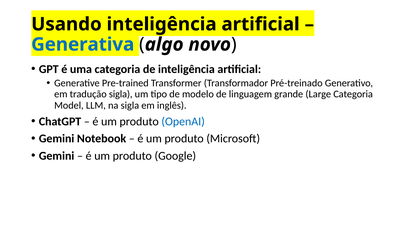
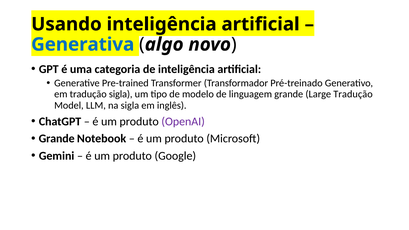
Large Categoria: Categoria -> Tradução (353, 94)
OpenAI colour: blue -> purple (183, 122)
Gemini: Gemini -> Grande (57, 139)
